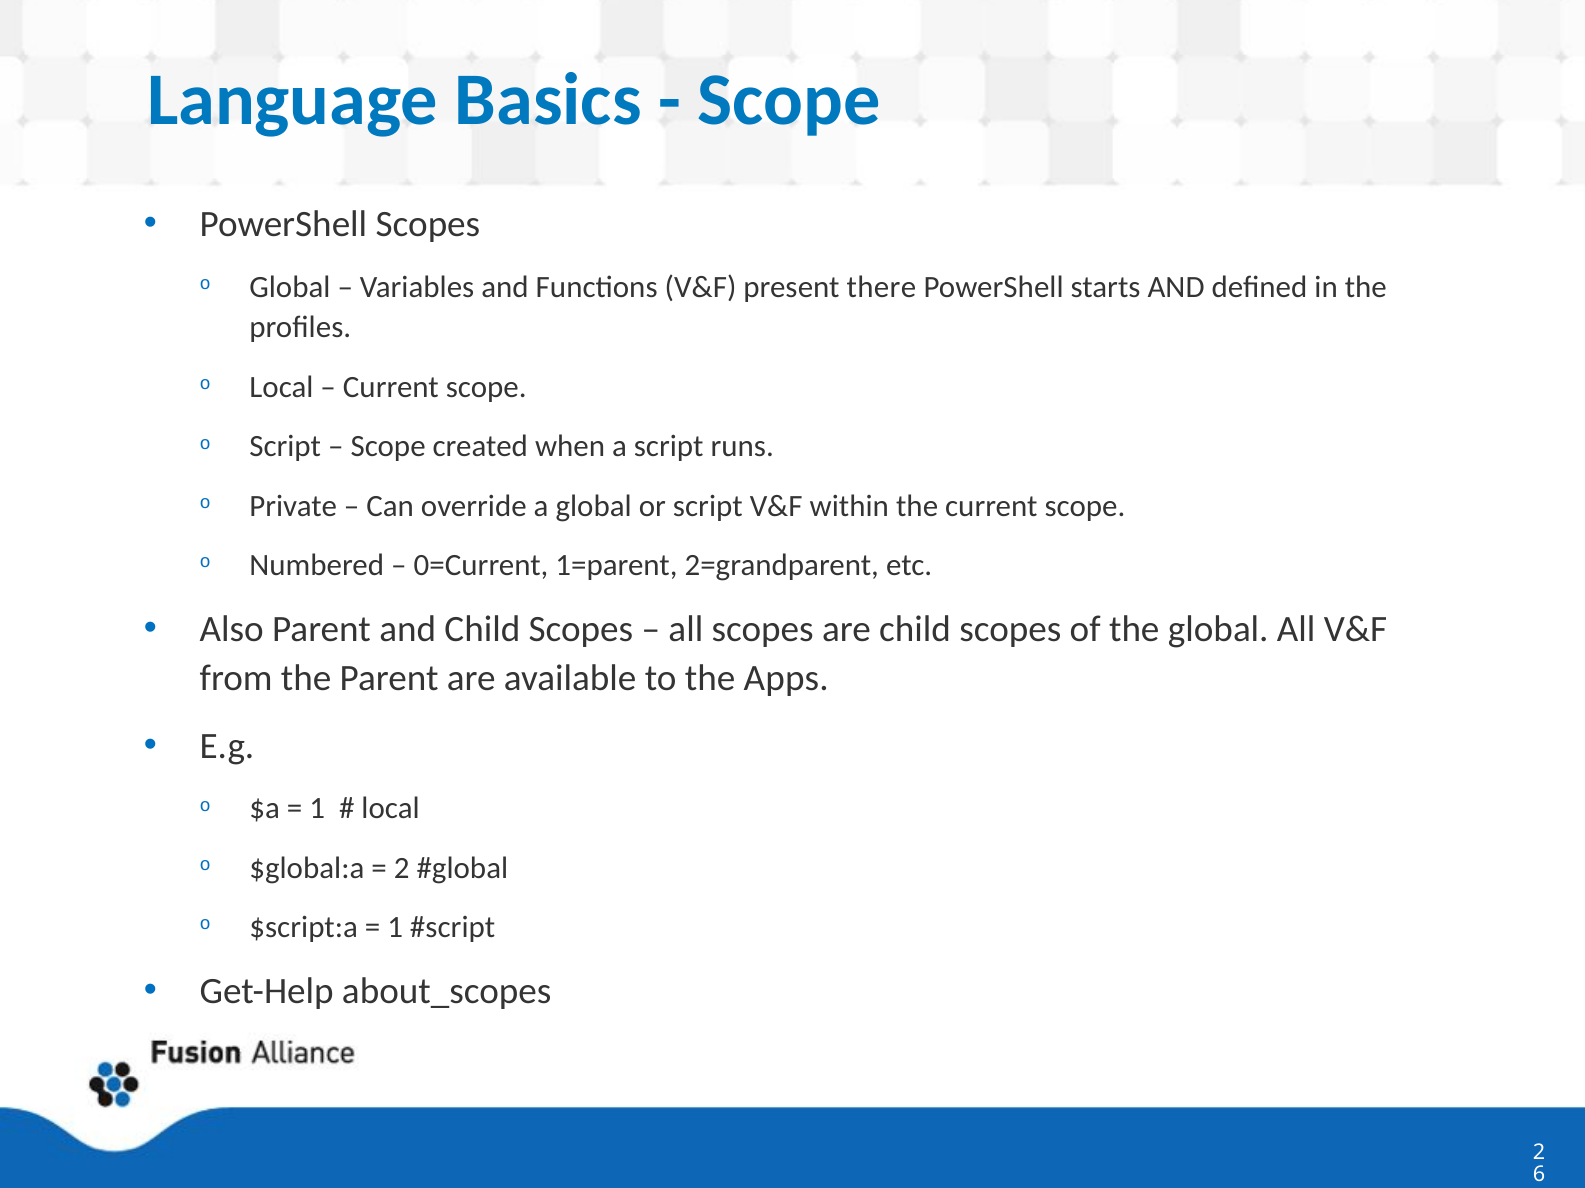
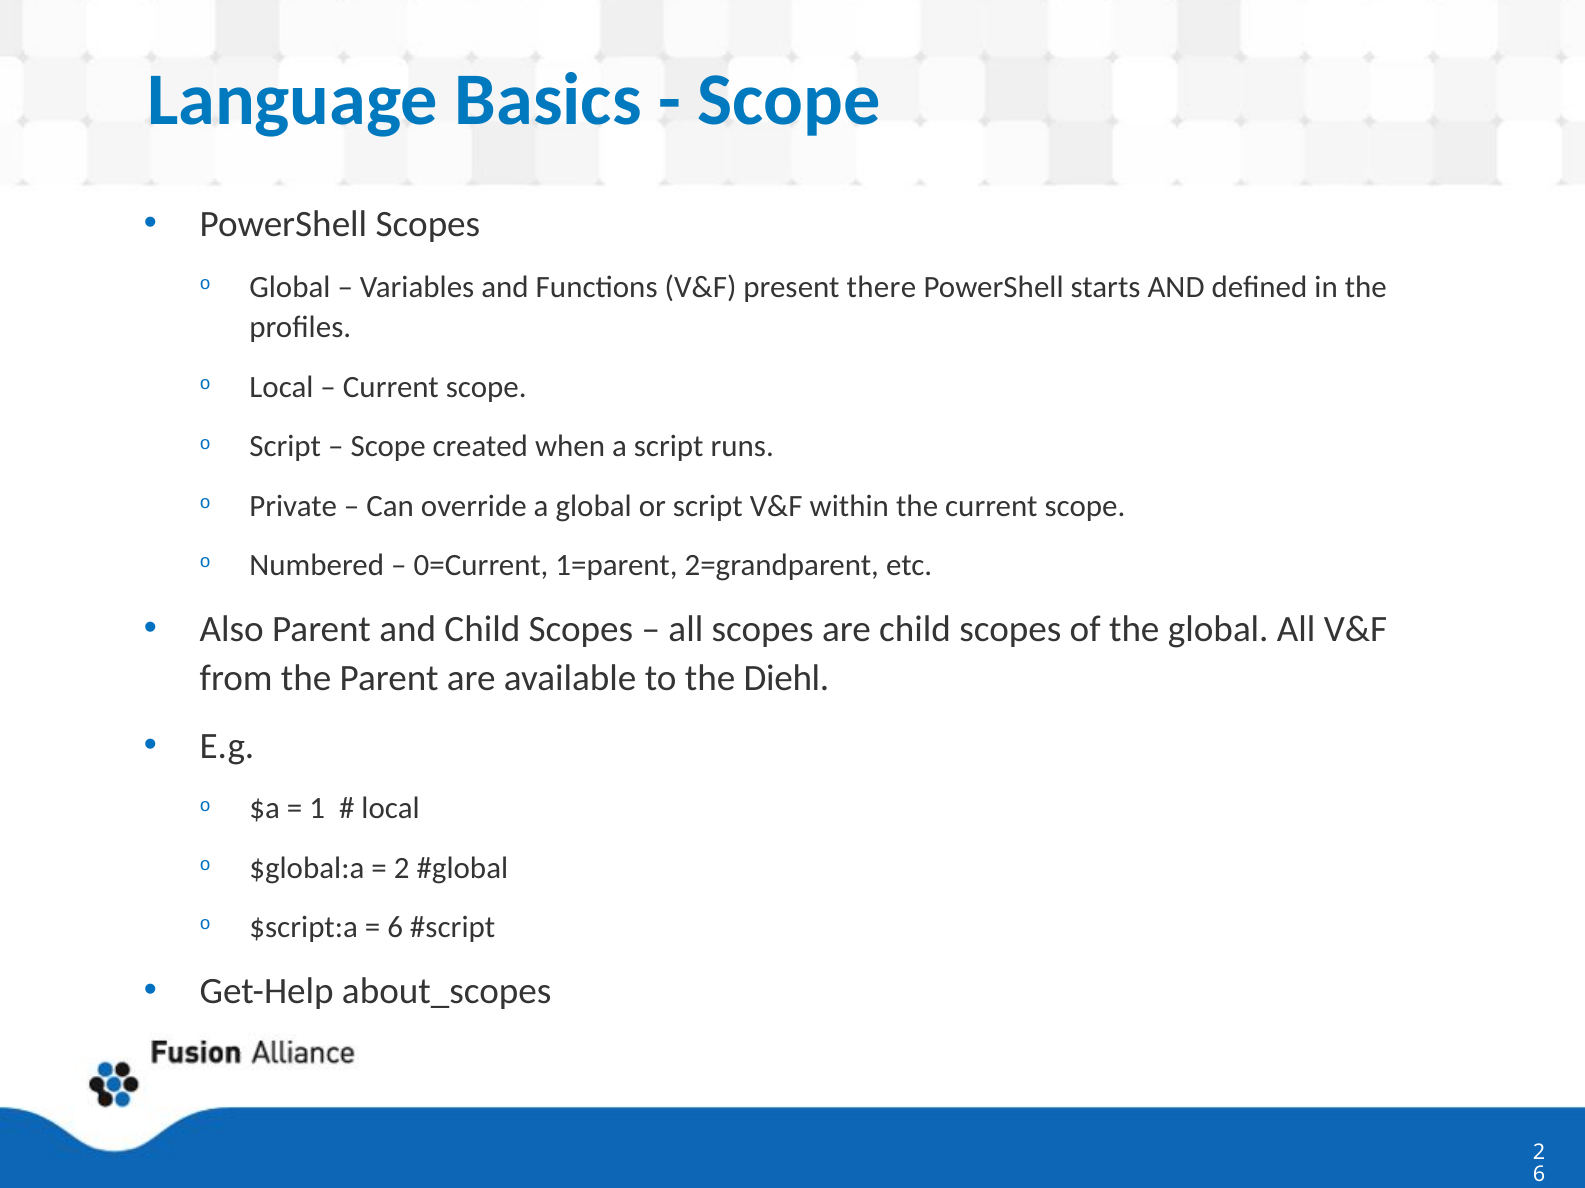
Apps: Apps -> Diehl (786, 679)
1: 1 -> 6 (395, 928)
